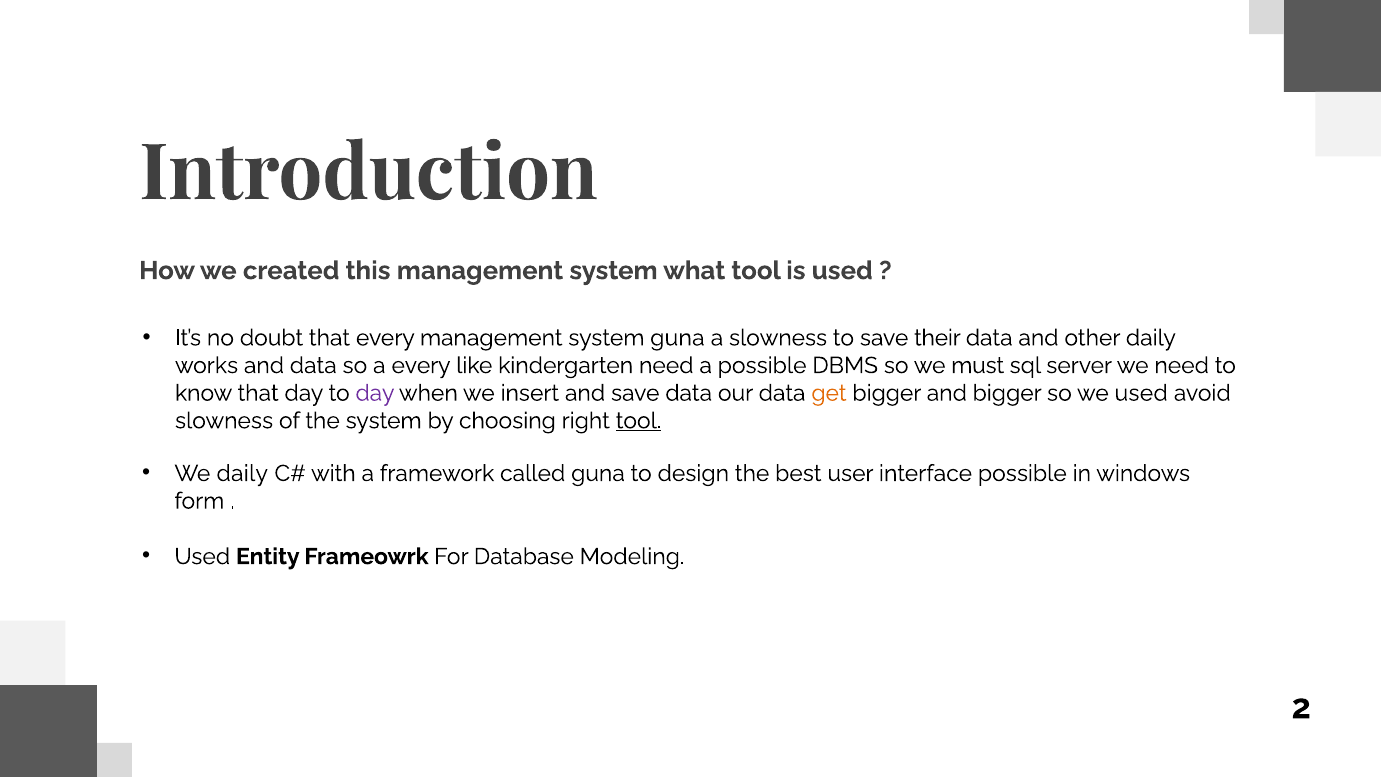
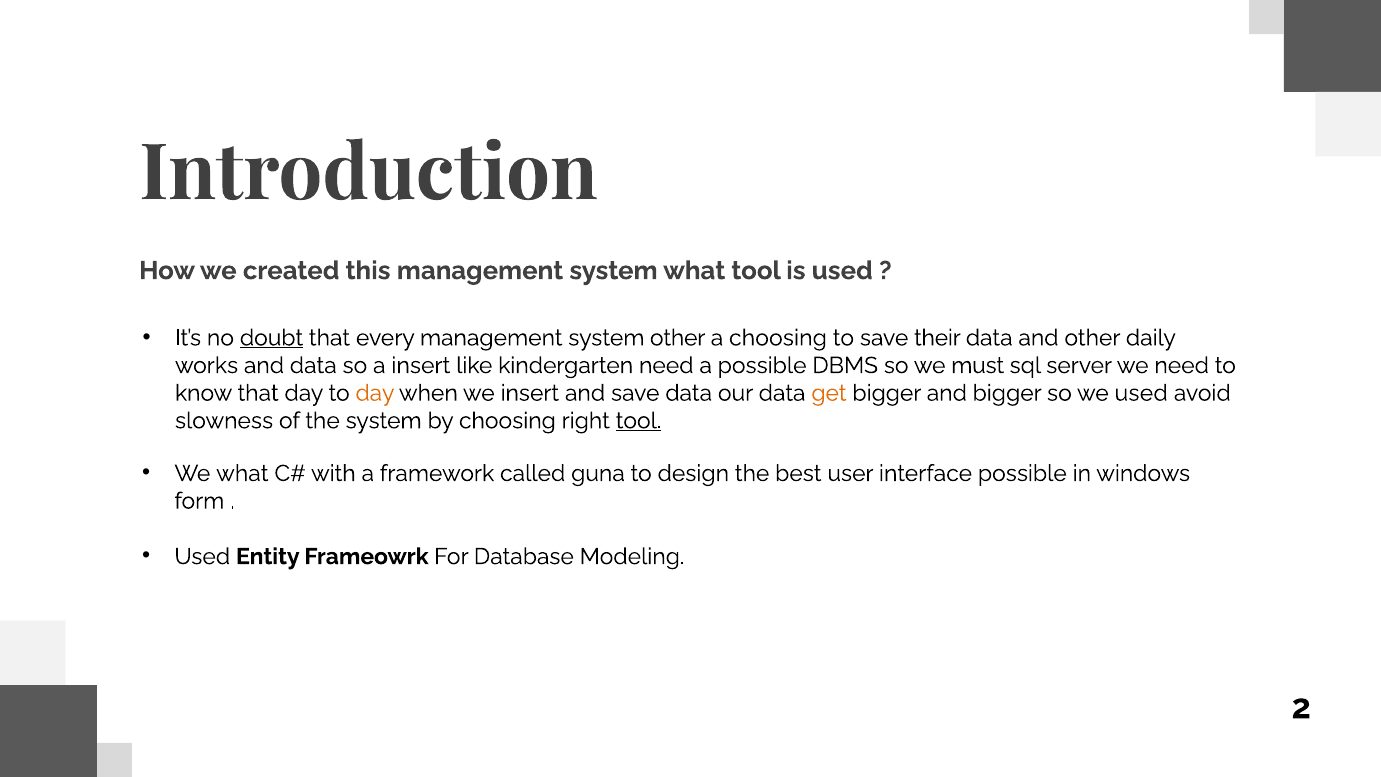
doubt underline: none -> present (271, 338)
system guna: guna -> other (678, 338)
a slowness: slowness -> choosing (778, 338)
a every: every -> insert (421, 365)
day colour: purple -> orange (375, 393)
We daily: daily -> what (242, 473)
